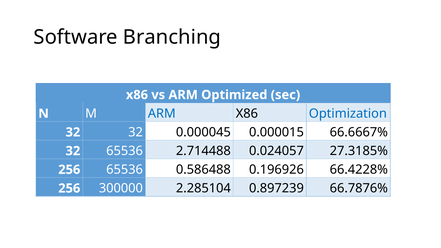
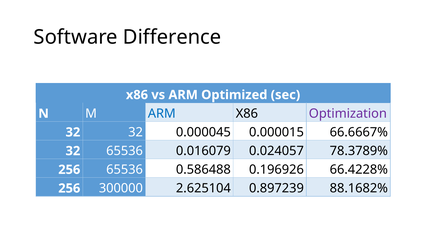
Branching: Branching -> Difference (172, 37)
Optimization colour: blue -> purple (348, 114)
2.714488: 2.714488 -> 0.016079 (203, 151)
27.3185%: 27.3185% -> 78.3789% (359, 151)
2.285104: 2.285104 -> 2.625104 (203, 188)
66.7876%: 66.7876% -> 88.1682% (359, 188)
